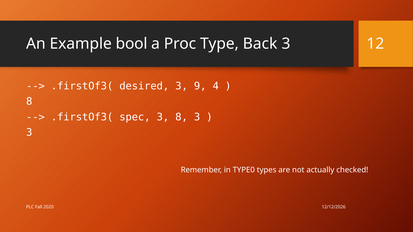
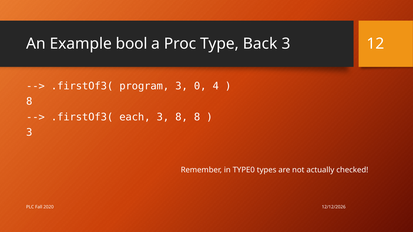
desired: desired -> program (144, 86)
9: 9 -> 0 (200, 86)
spec: spec -> each (135, 117)
8 3: 3 -> 8 (197, 117)
